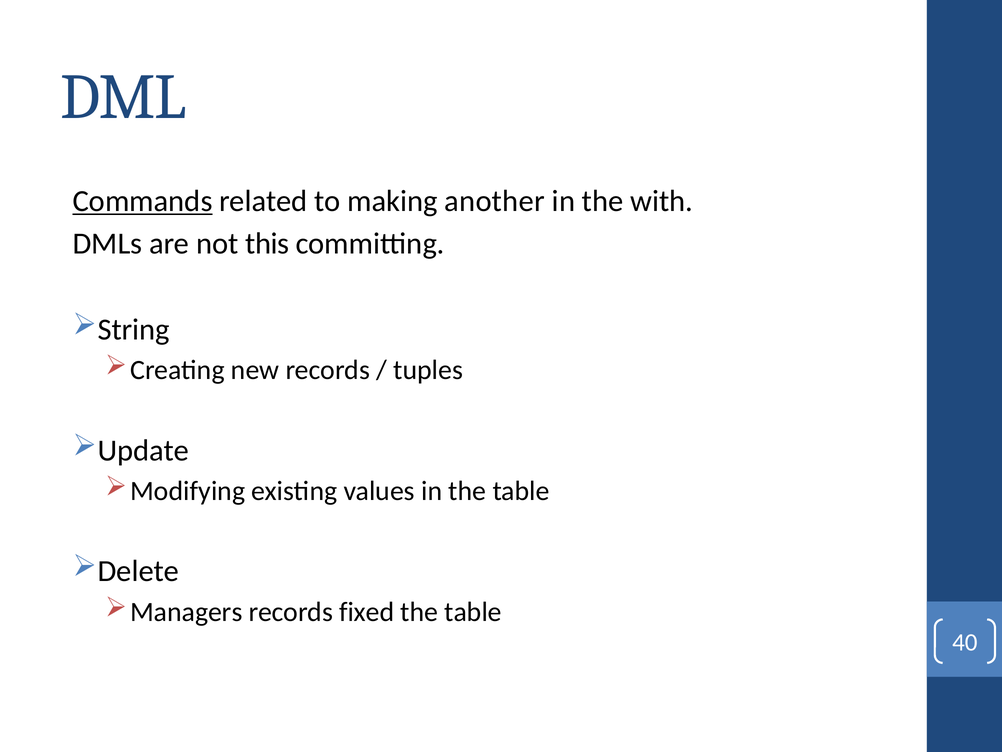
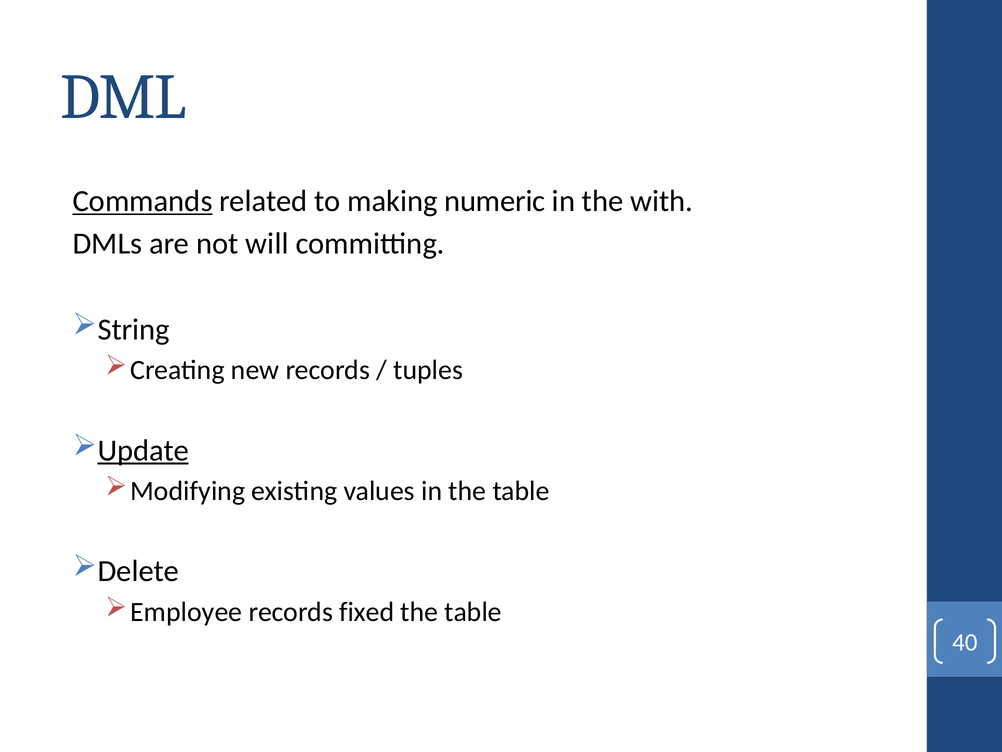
another: another -> numeric (495, 201)
this: this -> will (267, 244)
Update underline: none -> present (143, 450)
Managers: Managers -> Employee (186, 611)
